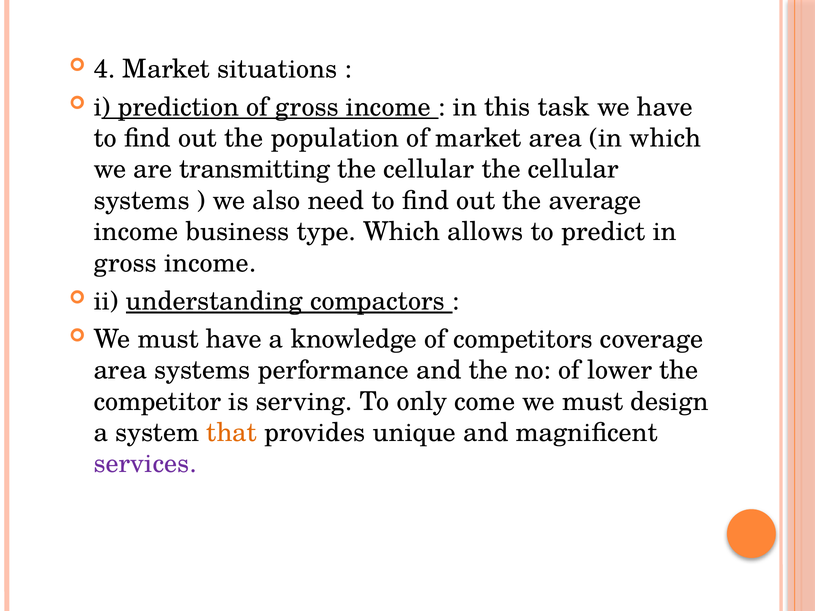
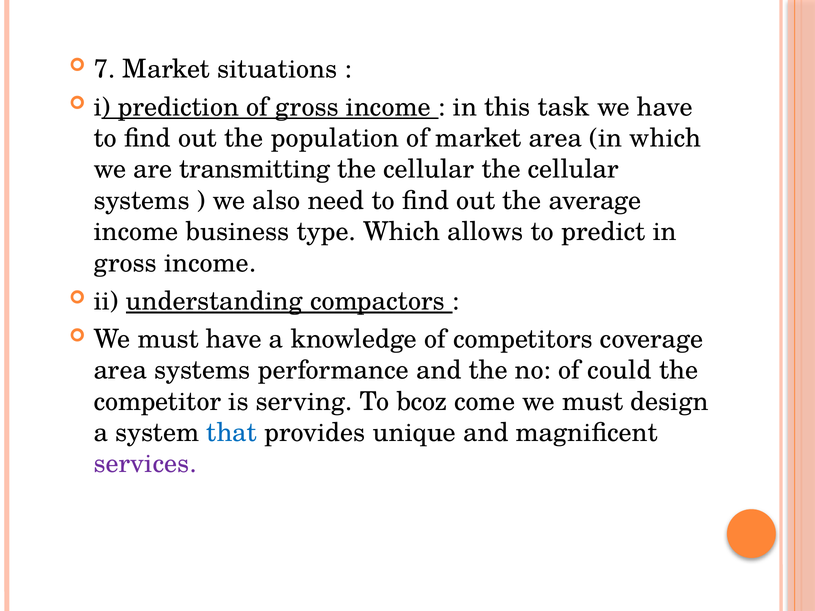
4: 4 -> 7 (104, 69)
lower: lower -> could (620, 370)
only: only -> bcoz (422, 402)
that colour: orange -> blue (232, 433)
